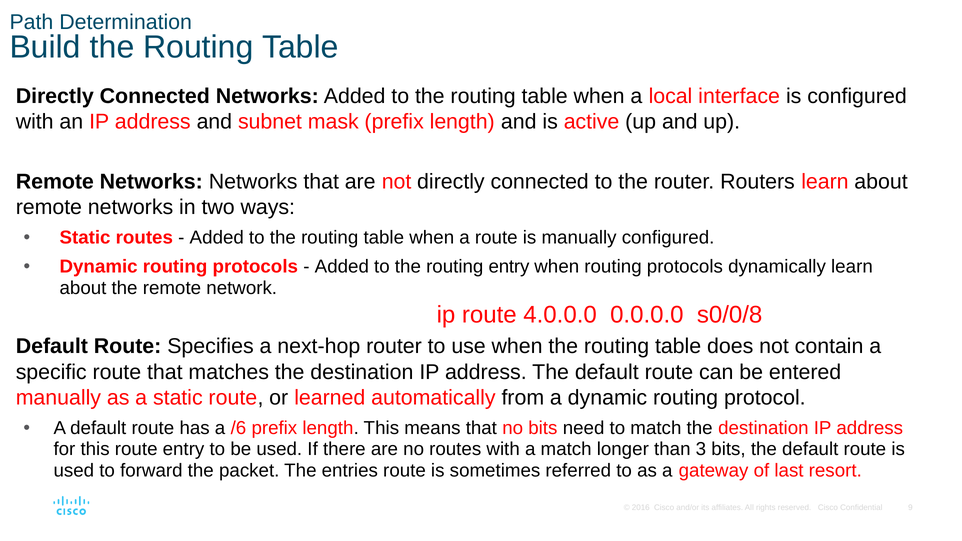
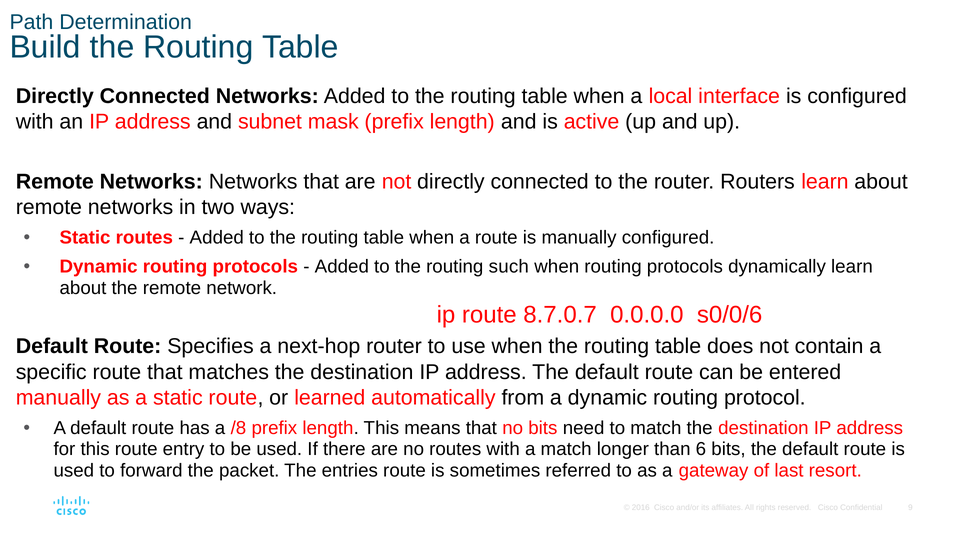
routing entry: entry -> such (509, 267)
4.0.0.0: 4.0.0.0 -> 8.7.0.7 (560, 315)
s0/0/8: s0/0/8 -> s0/0/6 (730, 315)
/6: /6 -> /8 (239, 428)
3: 3 -> 6 (701, 449)
